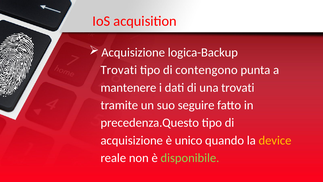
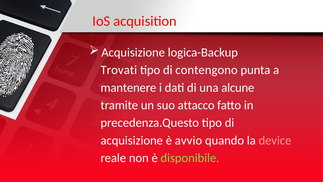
una trovati: trovati -> alcune (238, 87)
seguire: seguire -> attacco (196, 105)
unico: unico -> avvio (188, 140)
device colour: yellow -> pink (275, 140)
